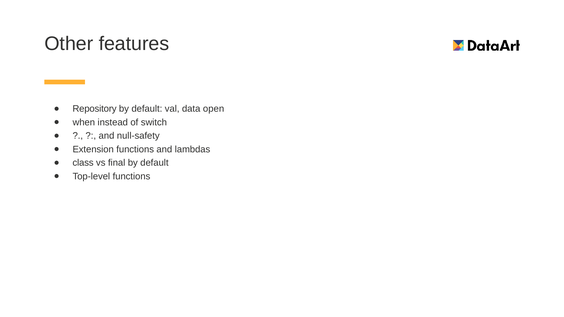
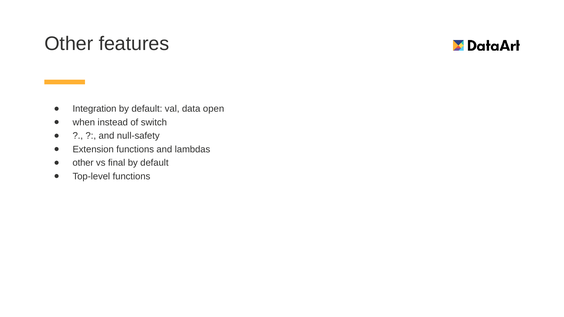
Repository: Repository -> Integration (95, 109)
class: class -> other (83, 163)
